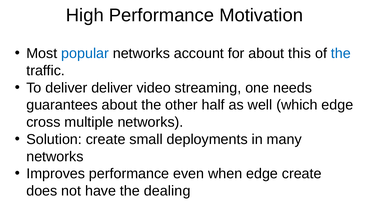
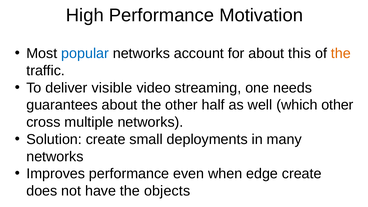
the colour: blue -> orange (341, 53)
deliver deliver: deliver -> visible (112, 88)
which edge: edge -> other (337, 105)
dealing: dealing -> objects (167, 191)
